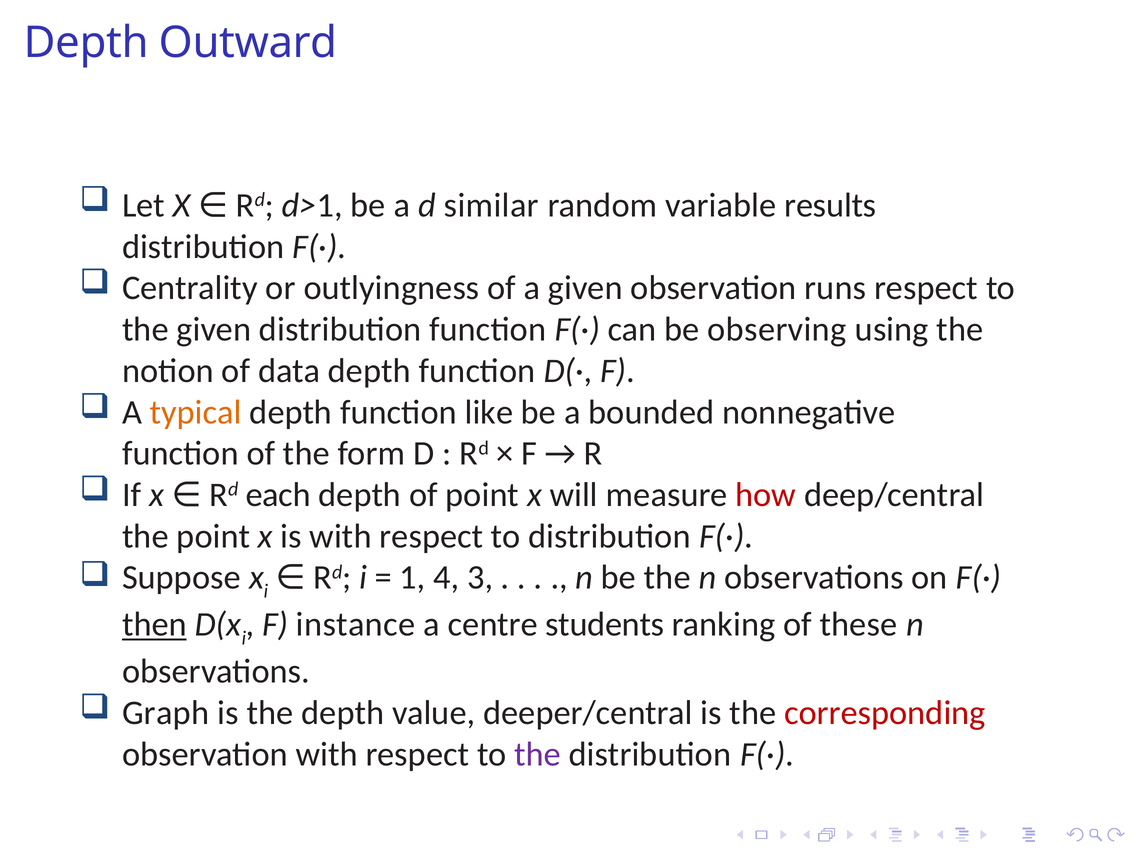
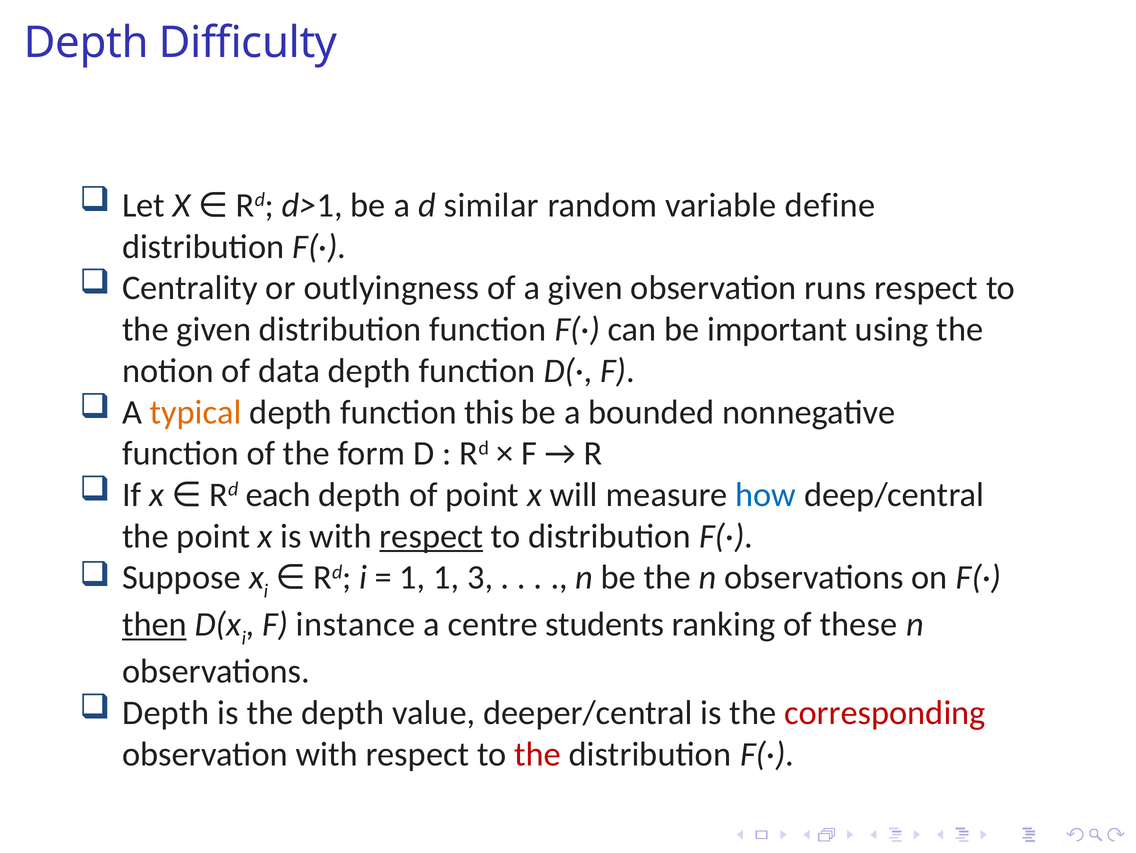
Outward: Outward -> Difficulty (248, 43)
results: results -> define (830, 205)
observing: observing -> important (777, 329)
like: like -> this (489, 412)
how colour: red -> blue (766, 495)
respect underline: none -> present (431, 536)
1 4: 4 -> 1 (446, 577)
Graph: Graph -> Depth (166, 713)
the colour: purple -> red (538, 754)
